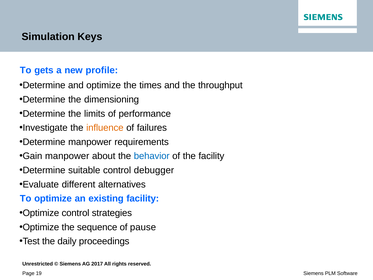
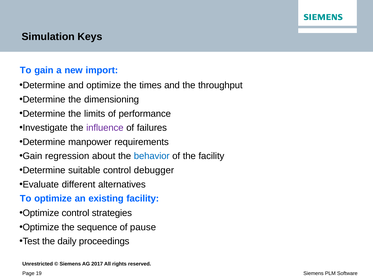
To gets: gets -> gain (44, 70)
profile: profile -> import (102, 70)
influence colour: orange -> purple (105, 128)
Gain manpower: manpower -> regression (67, 156)
